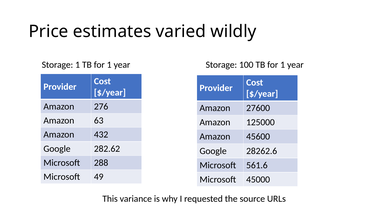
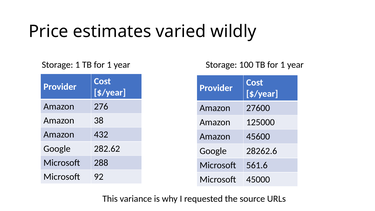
63: 63 -> 38 (99, 121)
49: 49 -> 92 (99, 177)
